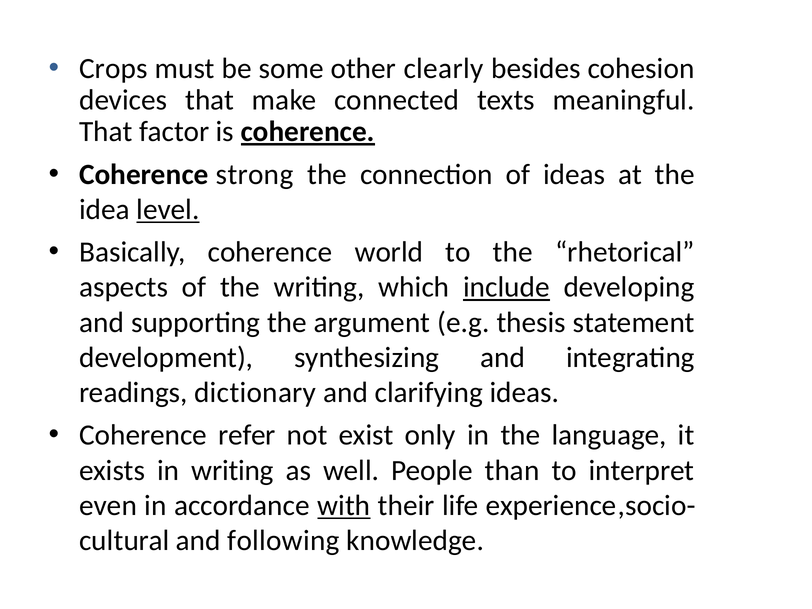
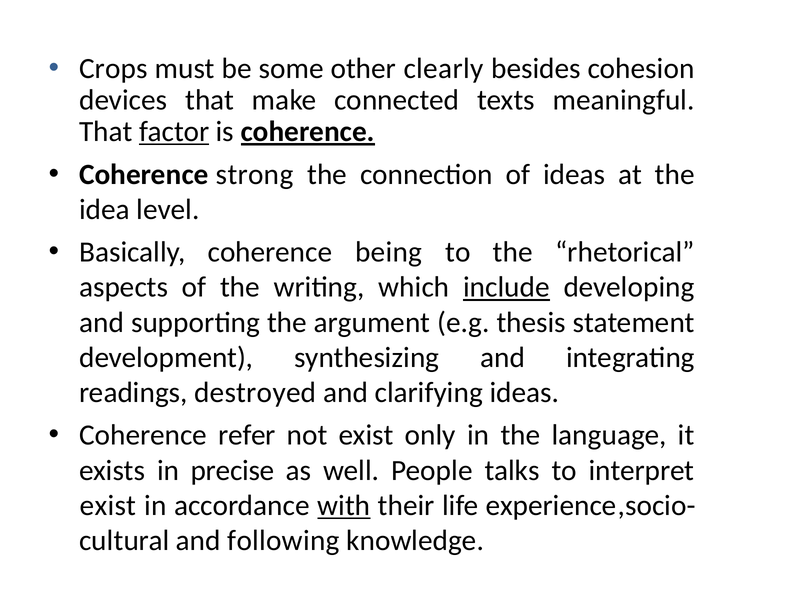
factor underline: none -> present (174, 132)
level underline: present -> none (168, 210)
world: world -> being (389, 252)
dictionary: dictionary -> destroyed (255, 393)
in writing: writing -> precise (233, 470)
than: than -> talks (512, 470)
even: even -> exist (108, 506)
